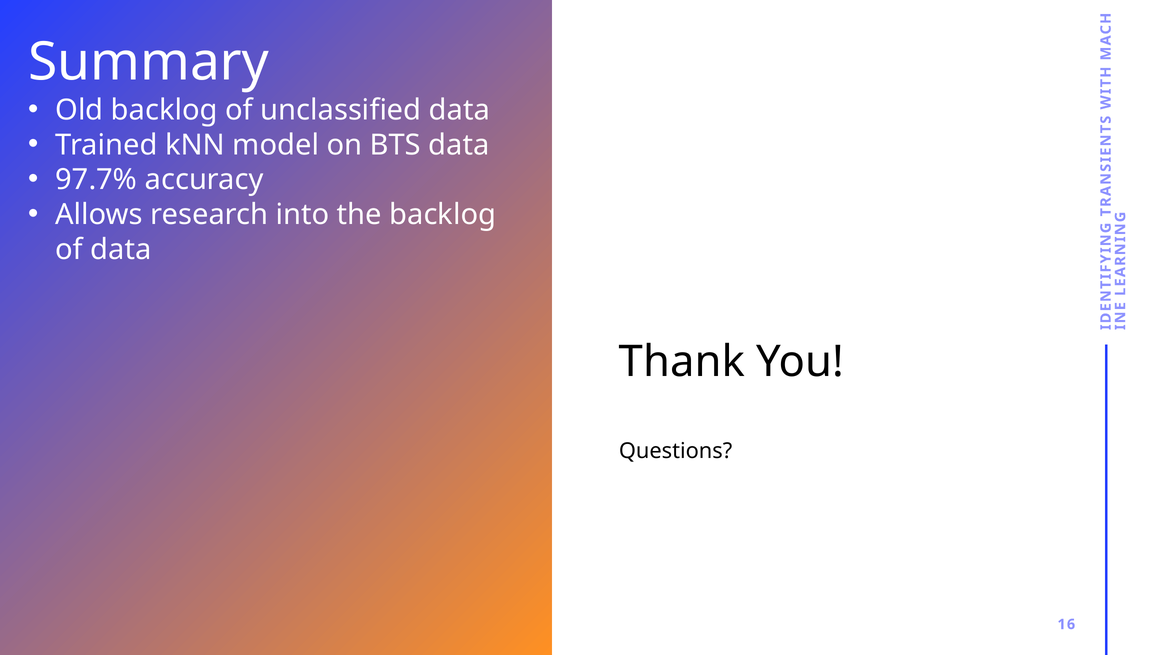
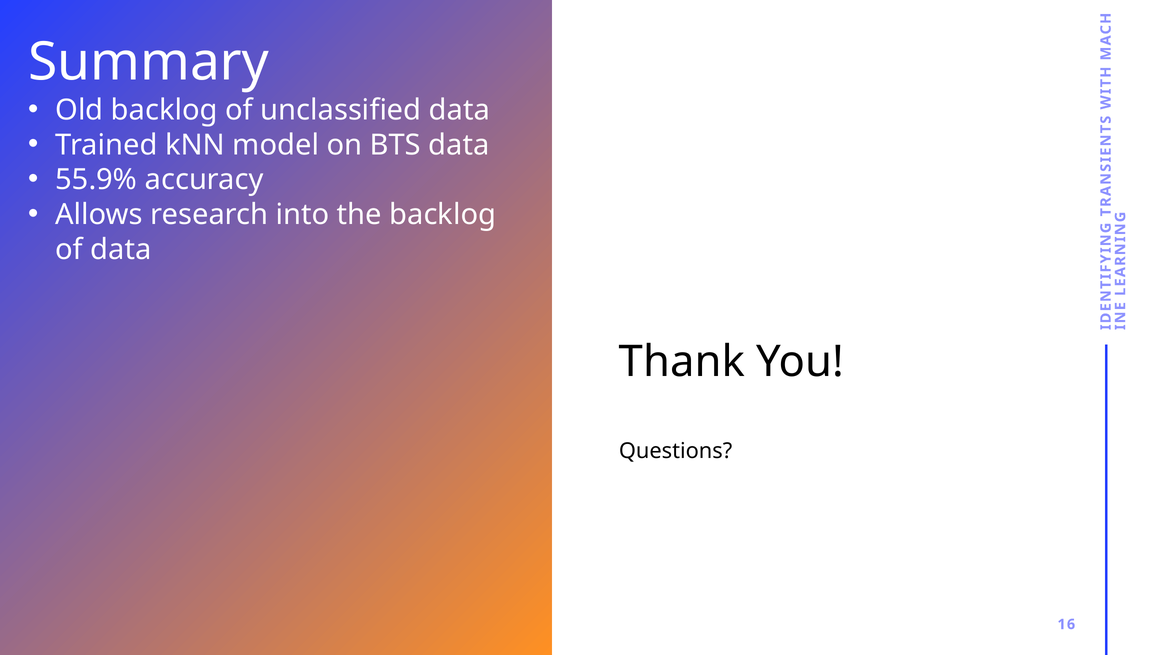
97.7%: 97.7% -> 55.9% (96, 180)
